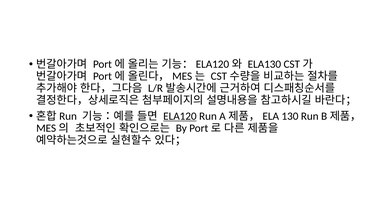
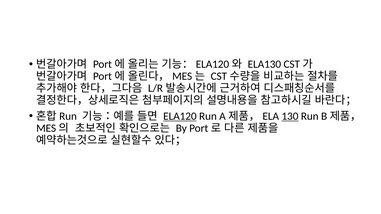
130 underline: none -> present (290, 116)
